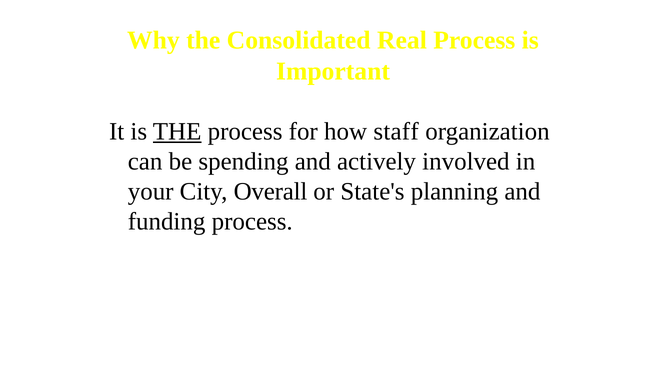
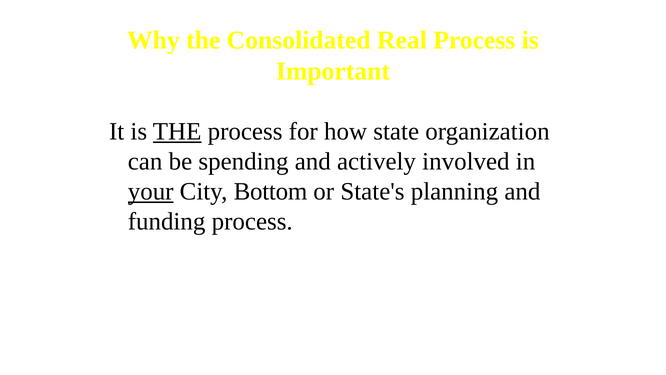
staff: staff -> state (396, 132)
your underline: none -> present (151, 192)
Overall: Overall -> Bottom (270, 192)
